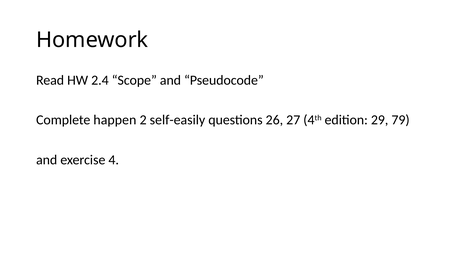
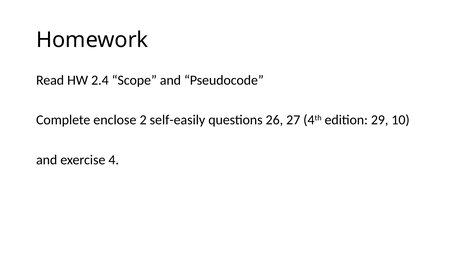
happen: happen -> enclose (115, 120)
79: 79 -> 10 (401, 120)
